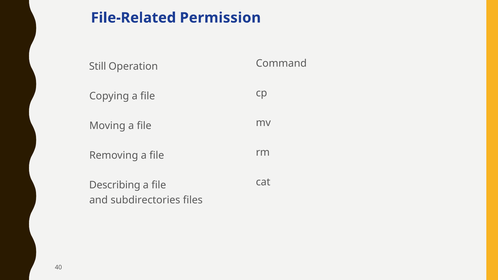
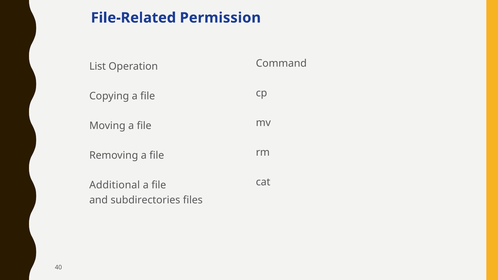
Still: Still -> List (98, 67)
Describing: Describing -> Additional (115, 185)
